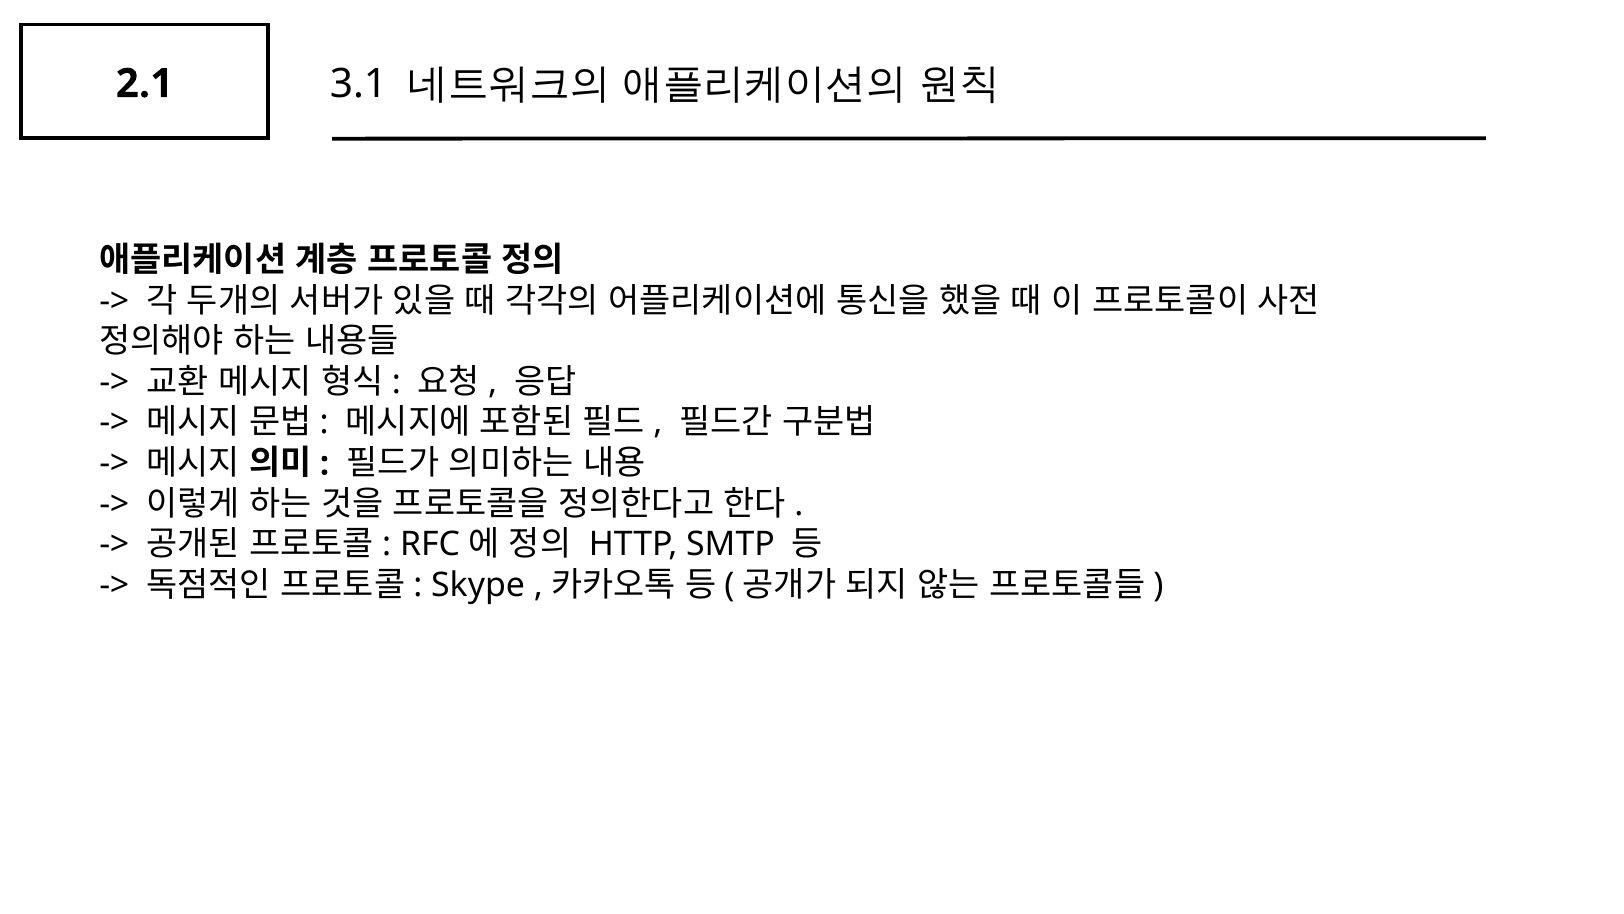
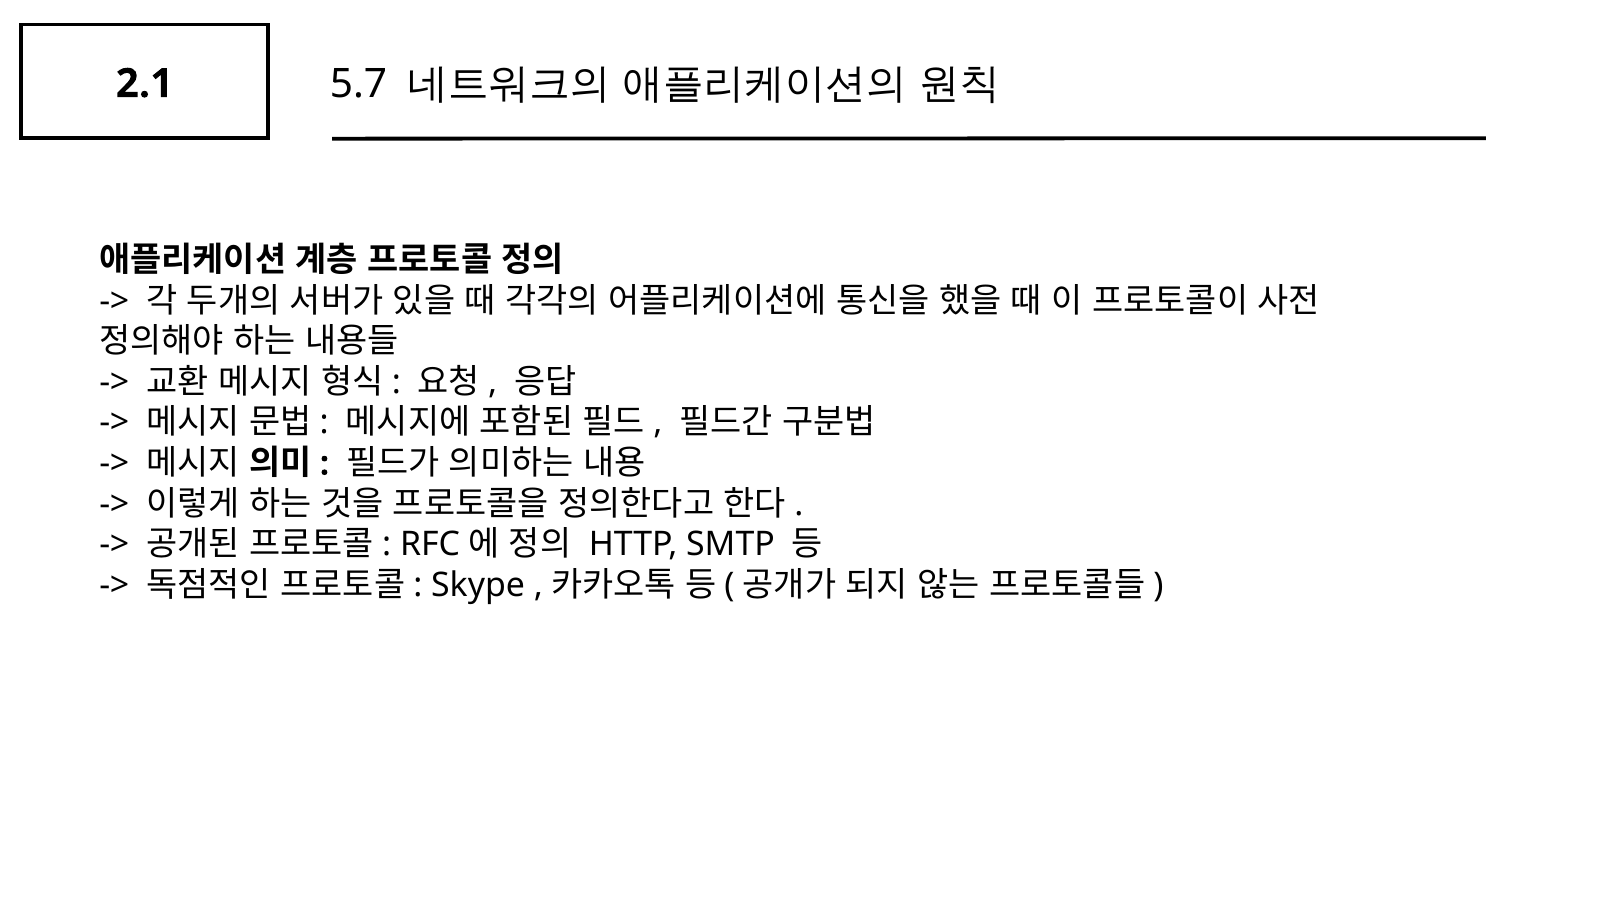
3.1: 3.1 -> 5.7 (359, 84)
